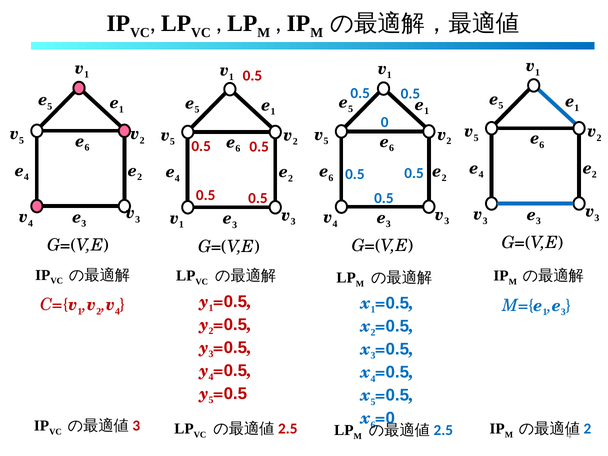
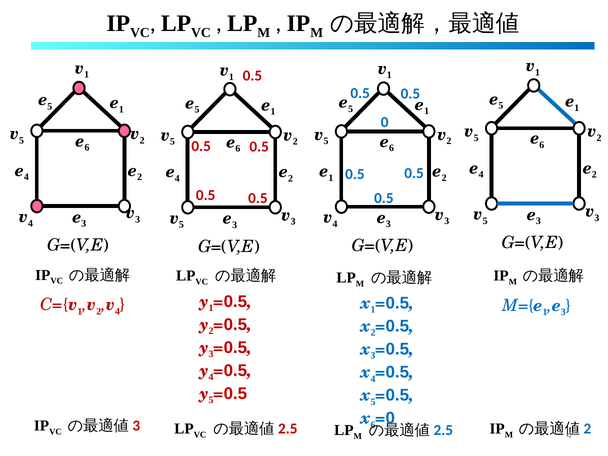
6: 6 -> 1 (331, 178)
3: 3 -> 5 (485, 221)
1: 1 -> 5 (181, 225)
